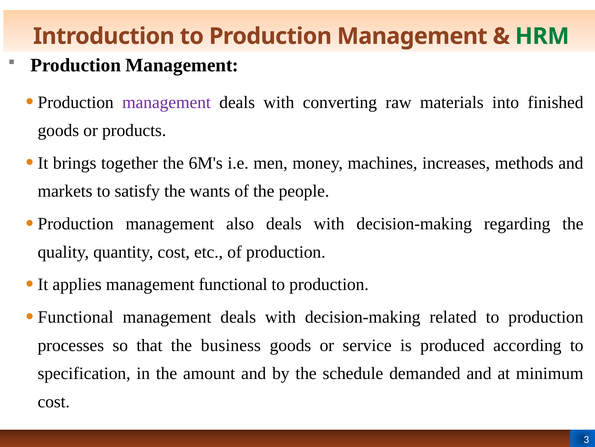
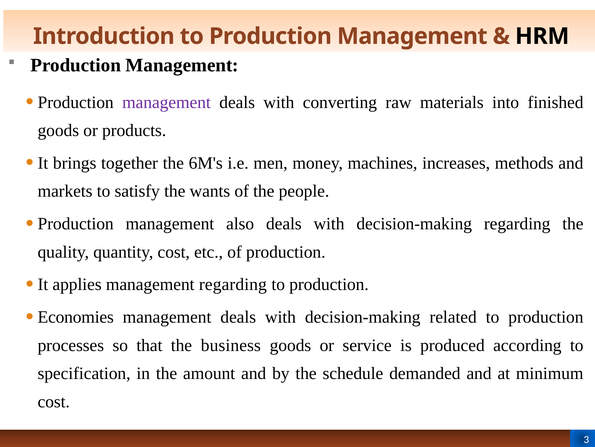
HRM colour: green -> black (542, 36)
management functional: functional -> regarding (233, 284)
Functional: Functional -> Economies (76, 317)
